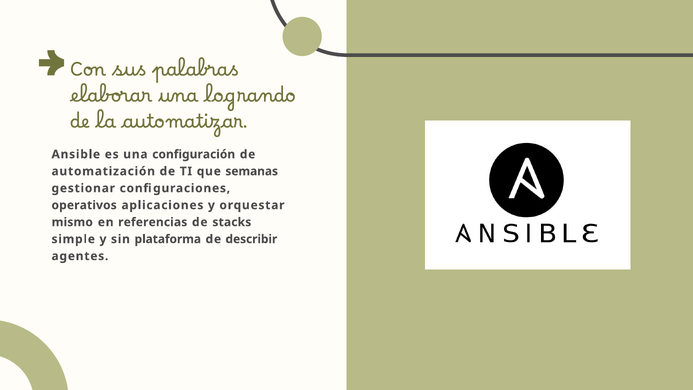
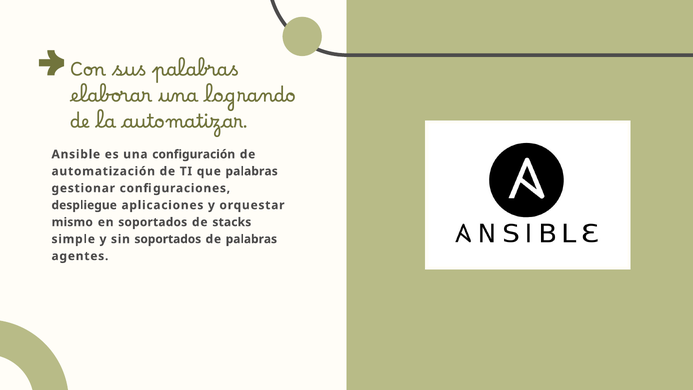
que semanas: semanas -> palabras (252, 171)
operativos: operativos -> despliegue (84, 205)
en referencias: referencias -> soportados (153, 222)
sin plataforma: plataforma -> soportados (168, 239)
de describir: describir -> palabras (251, 239)
